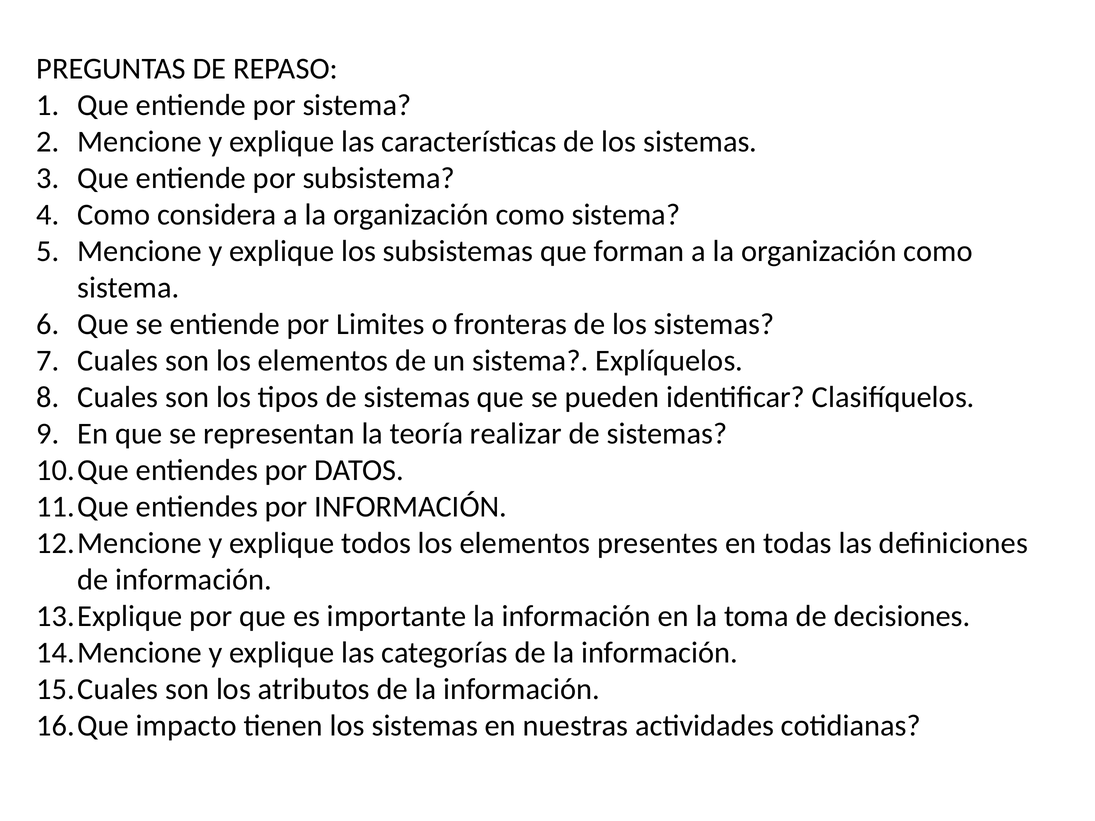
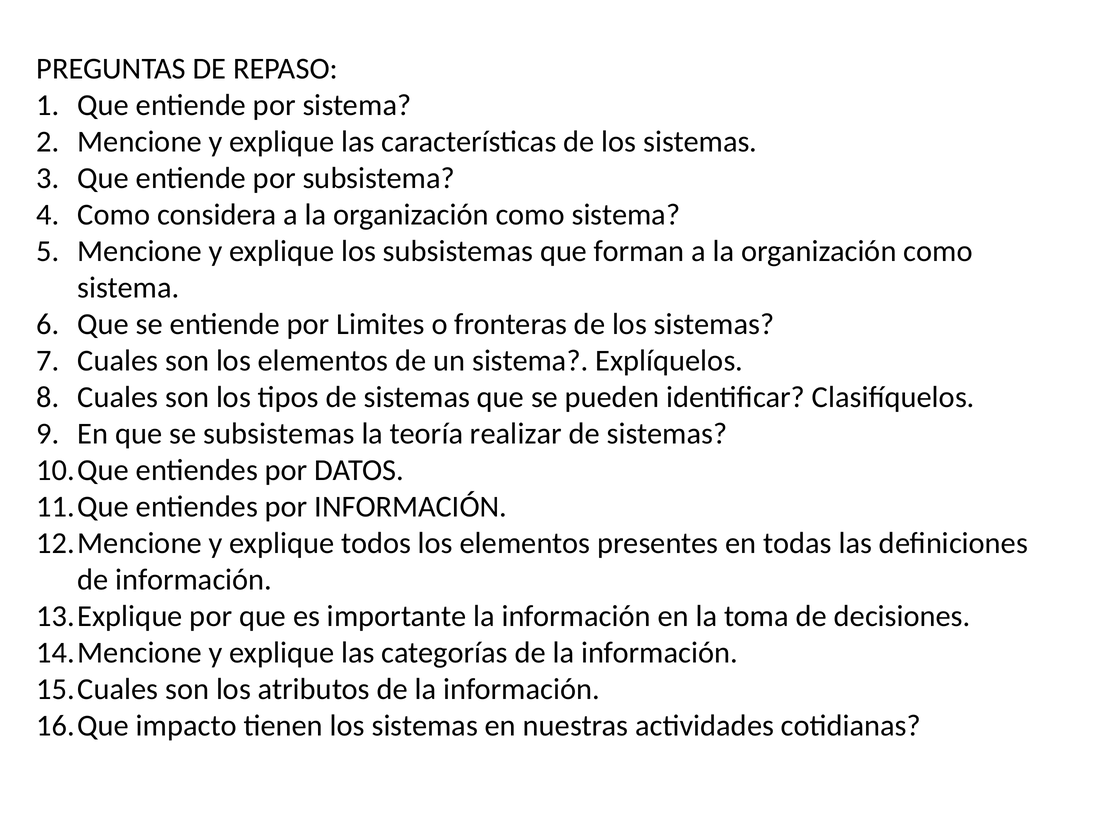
se representan: representan -> subsistemas (279, 434)
